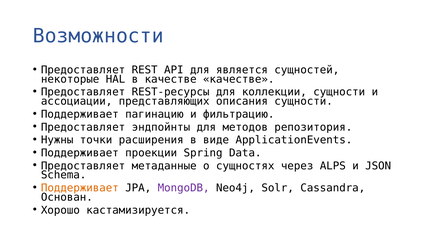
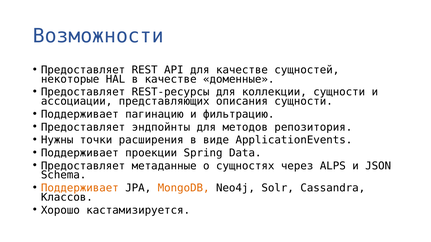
для является: является -> качестве (242, 70)
качестве качестве: качестве -> доменные (239, 79)
MongoDB colour: purple -> orange (184, 188)
Основан: Основан -> Классов (67, 198)
